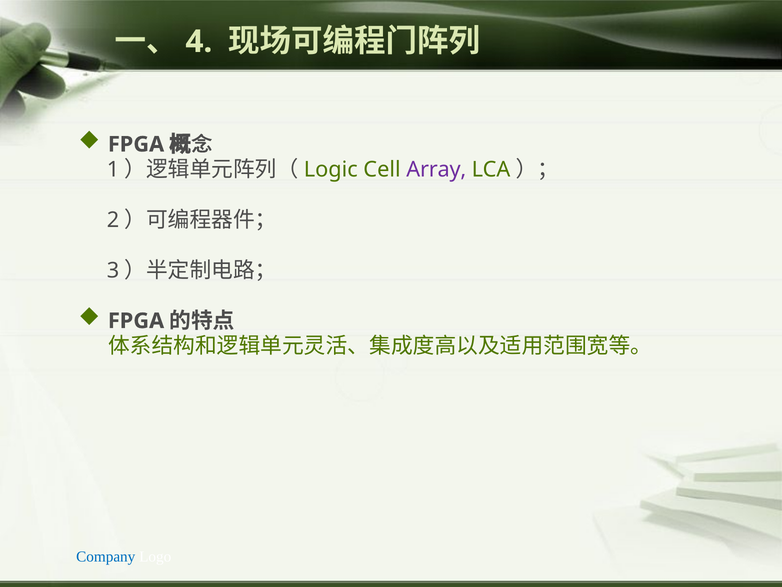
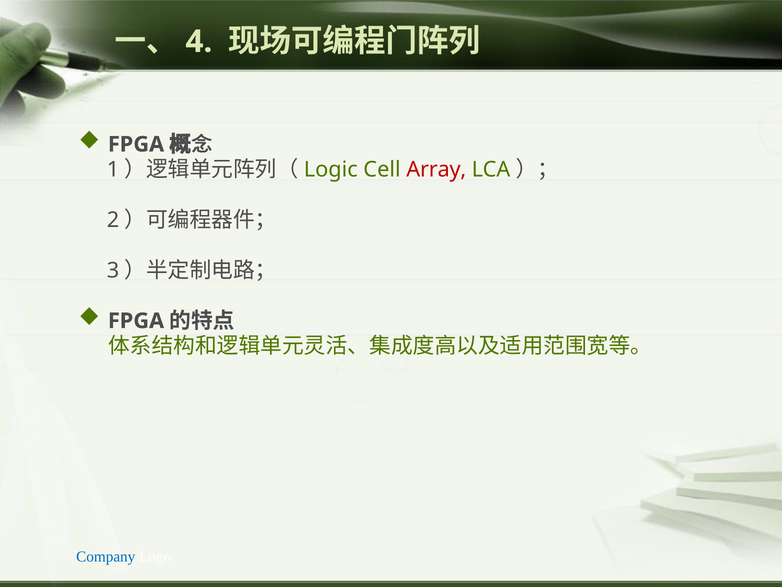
Array colour: purple -> red (436, 169)
